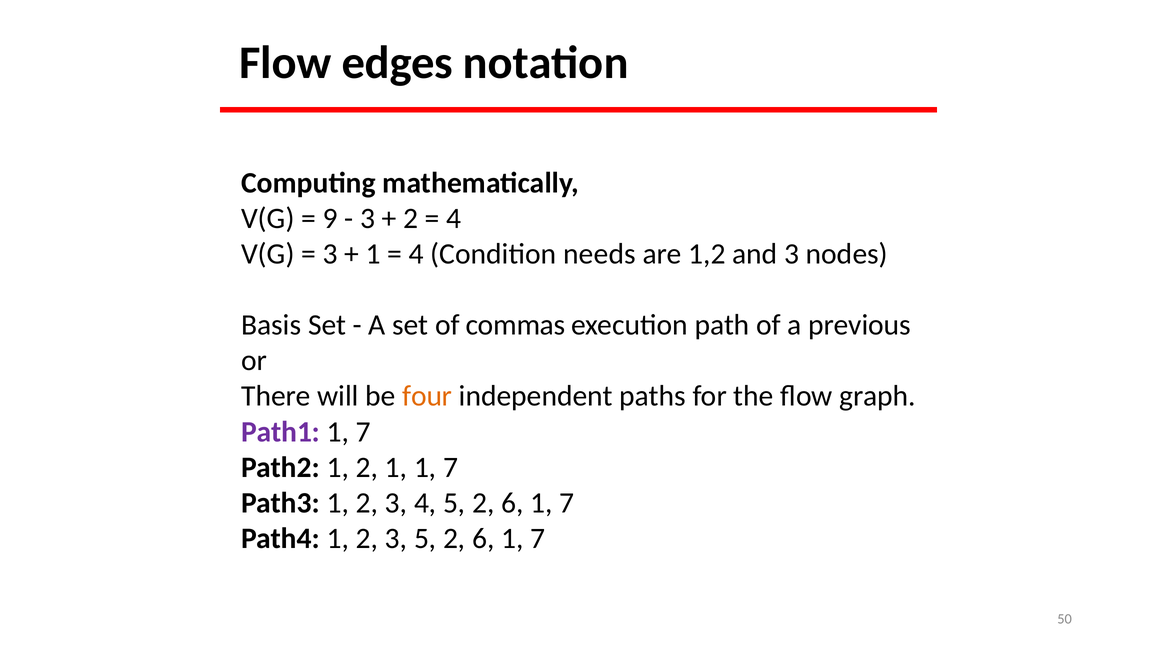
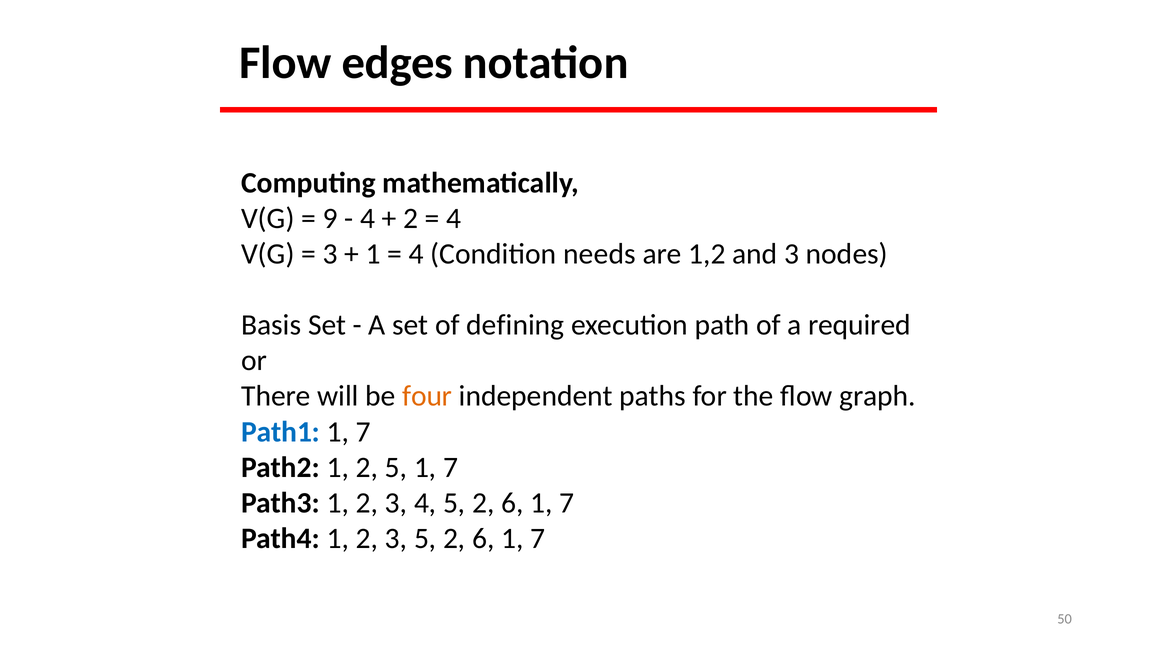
3: 3 -> 4 (368, 218)
commas: commas -> defining (515, 325)
previous: previous -> required (860, 325)
Path1 colour: purple -> blue (281, 431)
2 1: 1 -> 5 (396, 467)
